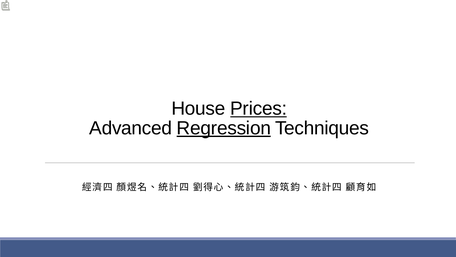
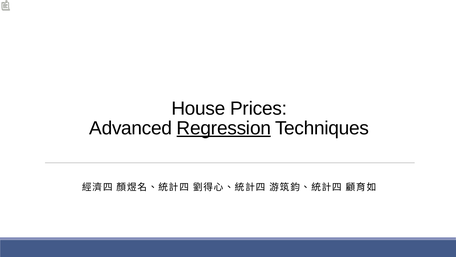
Prices underline: present -> none (259, 108)
